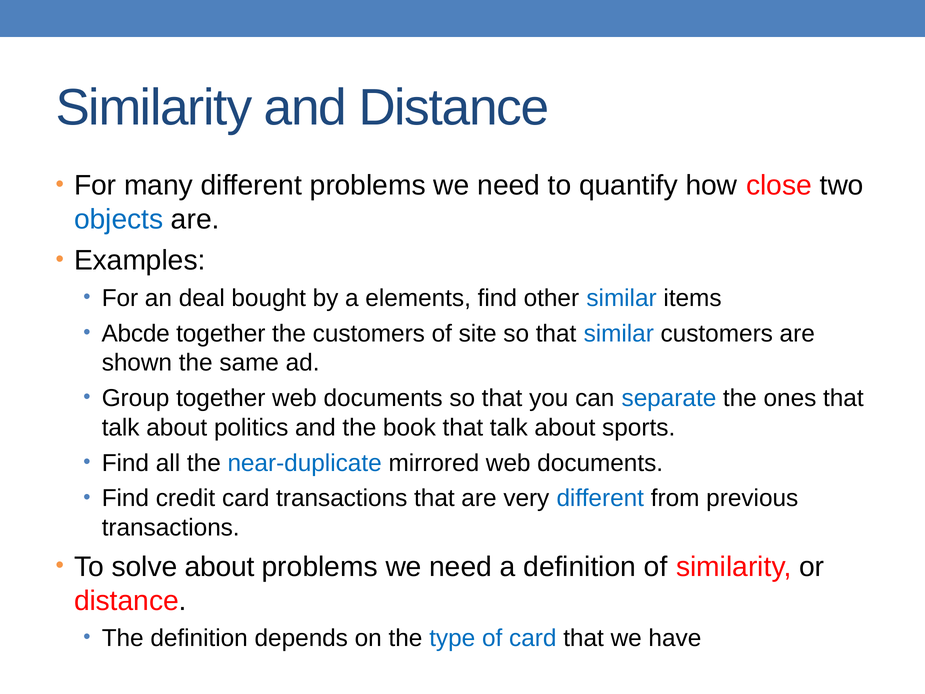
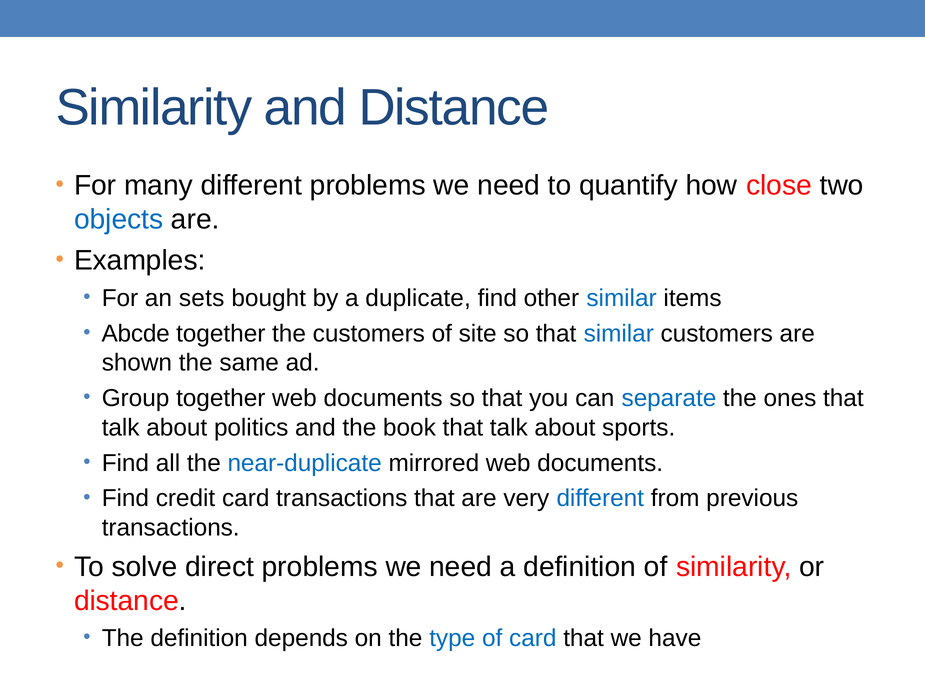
deal: deal -> sets (202, 298)
elements: elements -> duplicate (418, 298)
solve about: about -> direct (220, 567)
